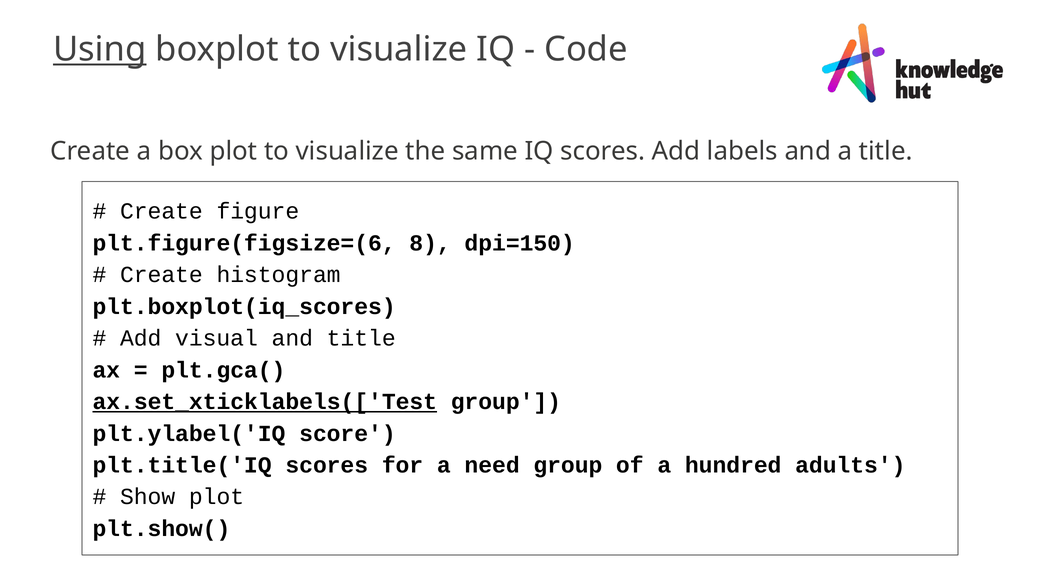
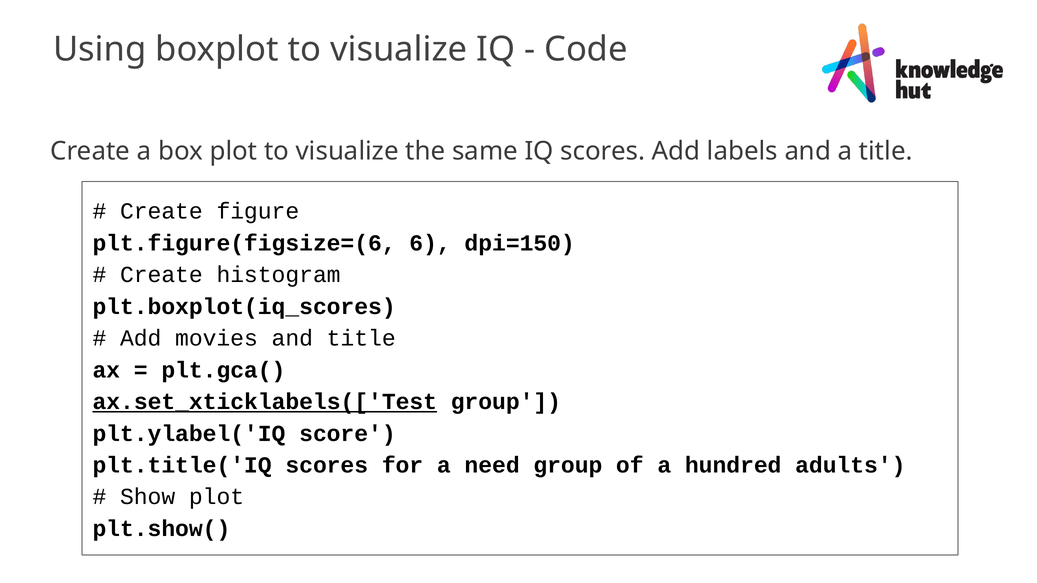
Using underline: present -> none (100, 50)
8: 8 -> 6 (430, 243)
visual: visual -> movies (216, 338)
